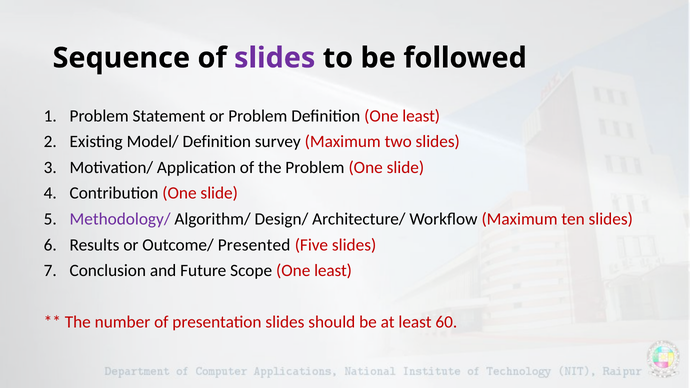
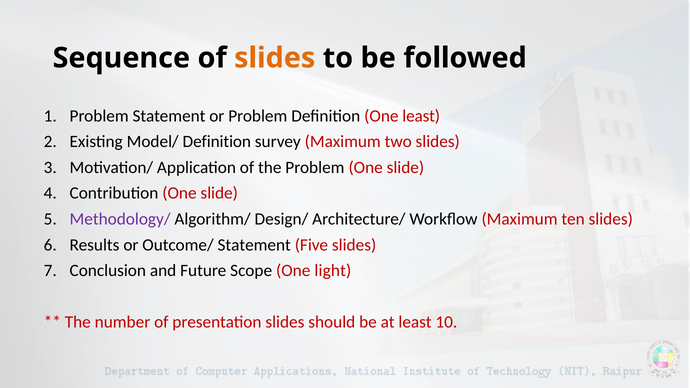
slides colour: purple -> orange (275, 58)
Outcome/ Presented: Presented -> Statement (254, 245)
Scope One least: least -> light (333, 271)
60: 60 -> 10 (446, 322)
